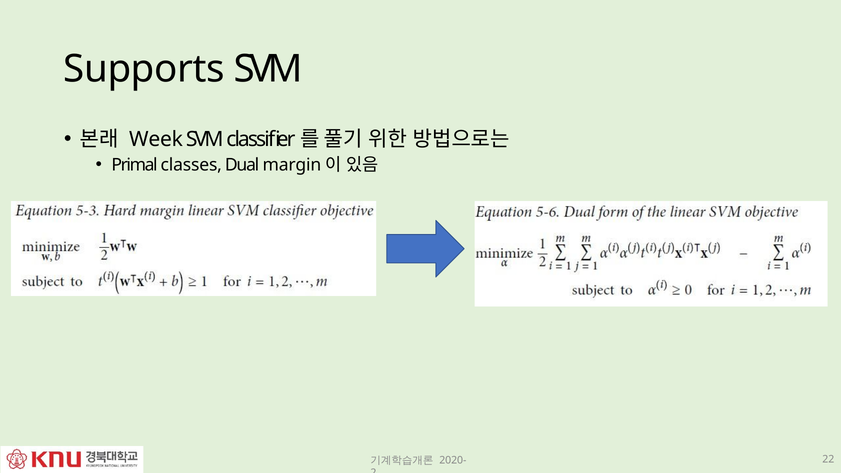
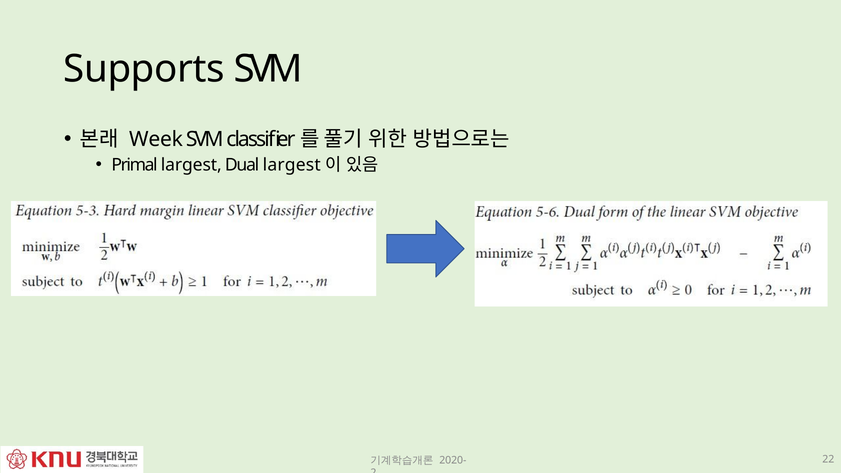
Primal classes: classes -> largest (191, 165)
Dual margin: margin -> largest (292, 165)
